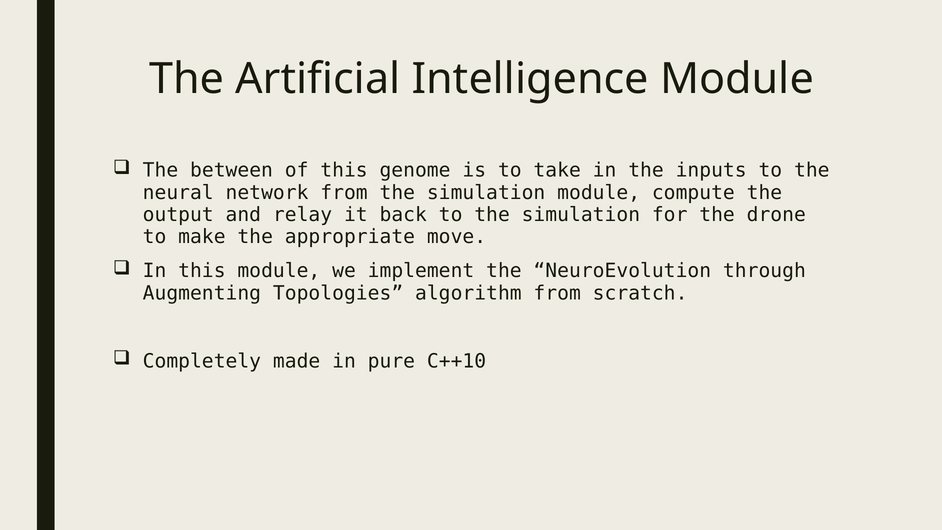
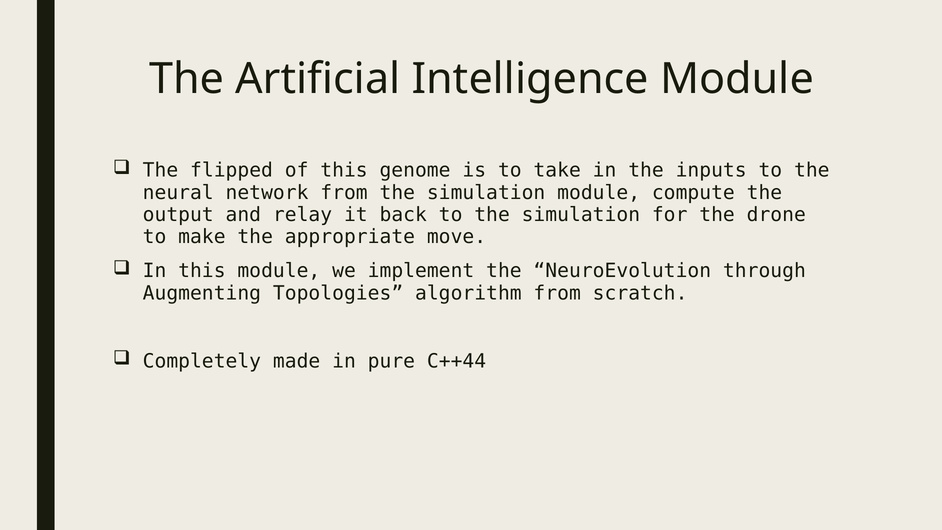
between: between -> flipped (232, 170)
C++10: C++10 -> C++44 (457, 361)
